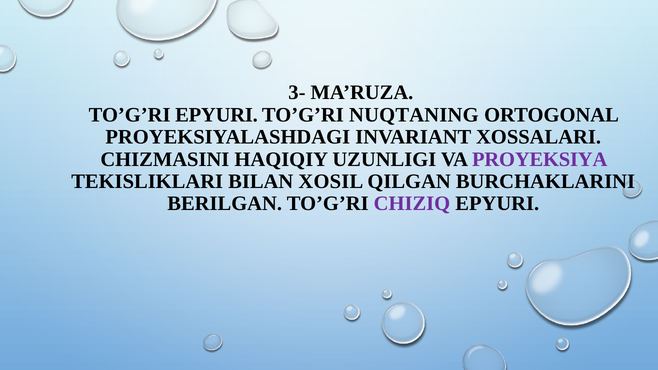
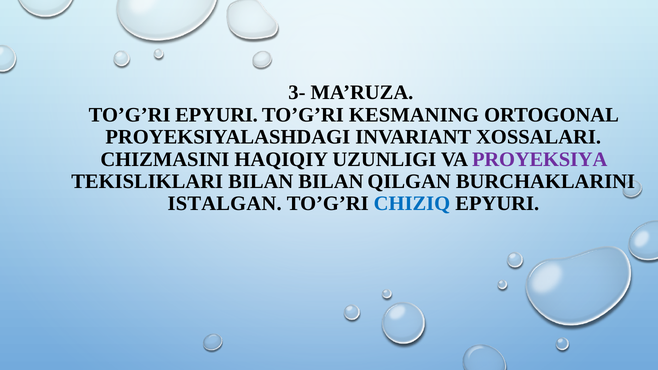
NUQTANING: NUQTANING -> KESMANING (414, 115)
BILAN XOSIL: XOSIL -> BILAN (331, 182)
BERILGAN: BERILGAN -> ISTALGAN (225, 204)
CHIZIQ colour: purple -> blue (412, 204)
